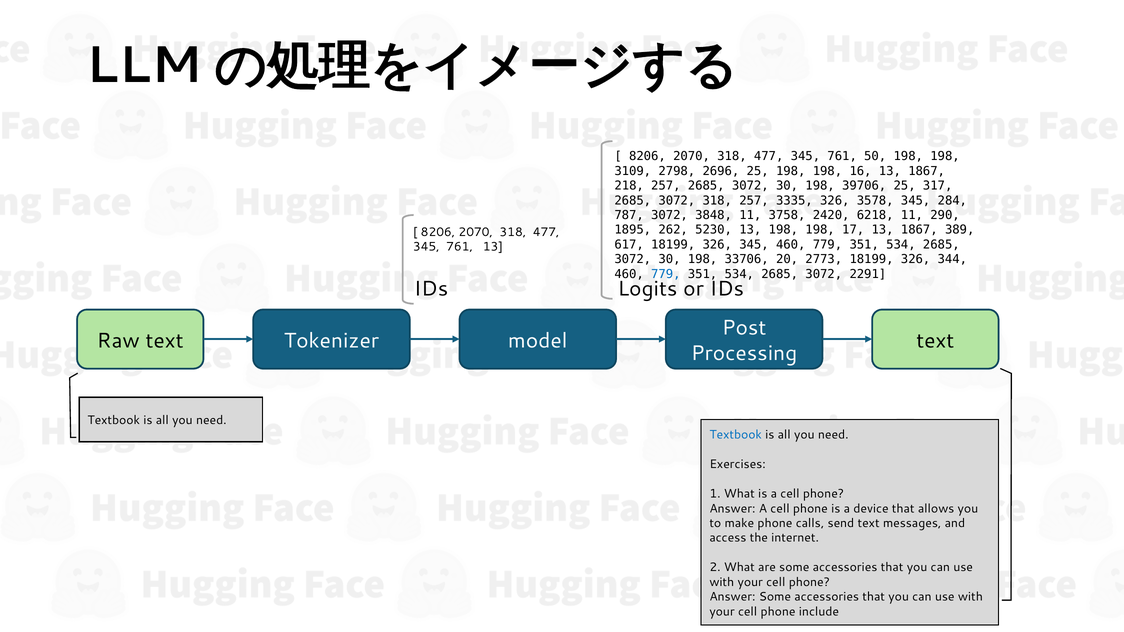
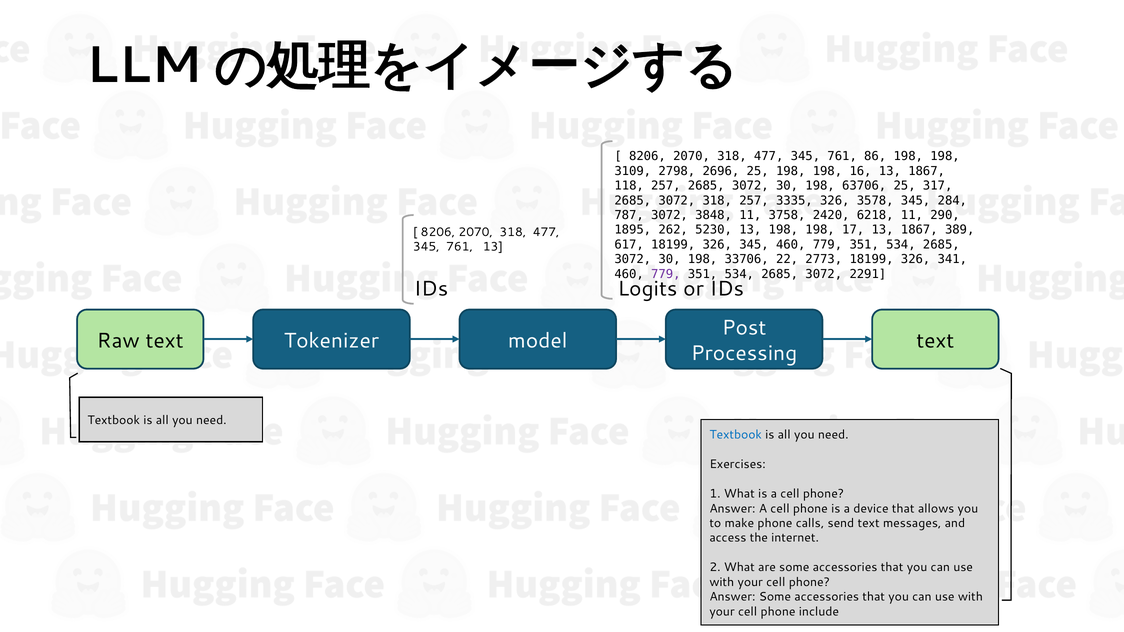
50: 50 -> 86 (875, 156)
218: 218 -> 118 (629, 186)
39706: 39706 -> 63706 (864, 186)
20: 20 -> 22 (787, 259)
344: 344 -> 341 (952, 259)
779 colour: blue -> purple (666, 274)
